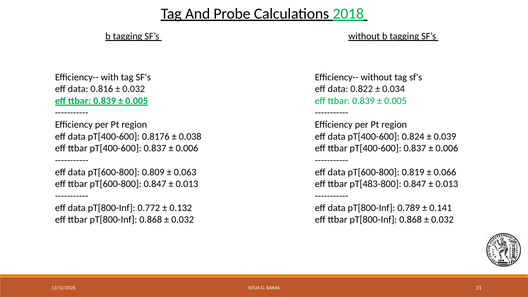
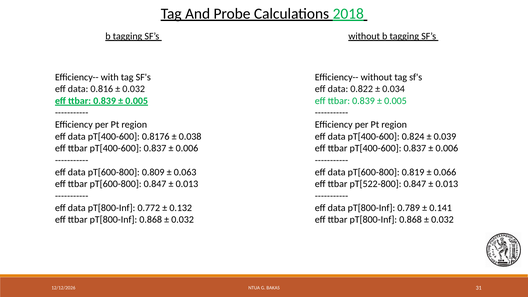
pT[483-800: pT[483-800 -> pT[522-800 (376, 184)
